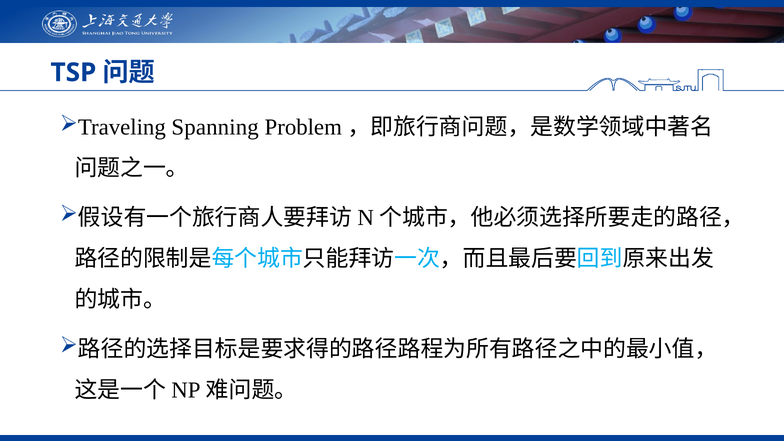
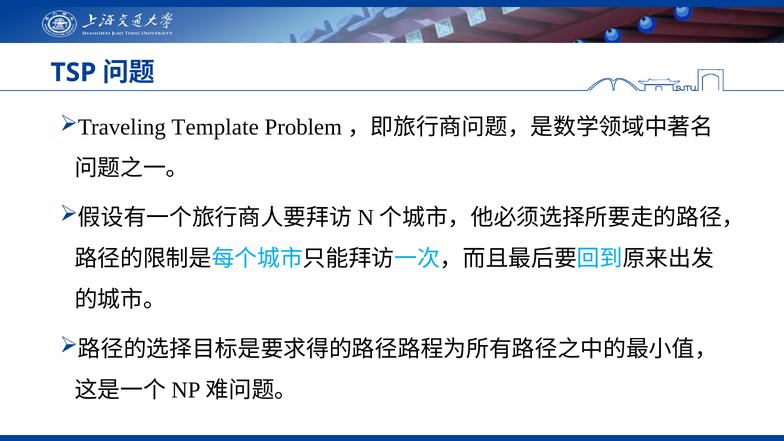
Spanning: Spanning -> Template (215, 127)
